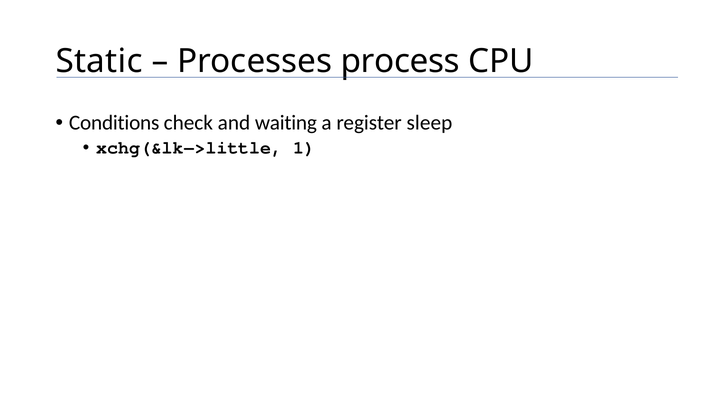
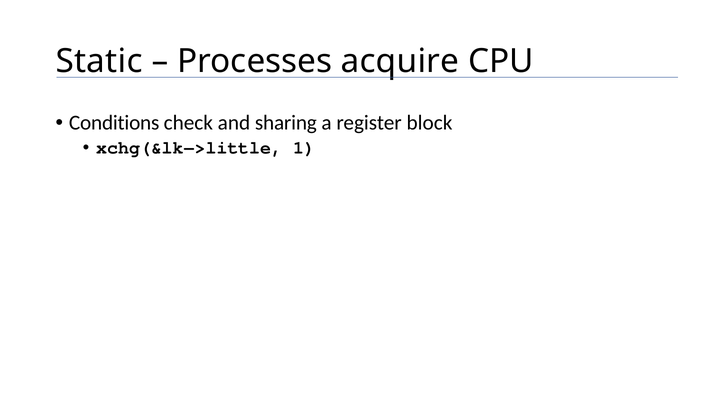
process: process -> acquire (400, 61)
waiting: waiting -> sharing (286, 123)
sleep: sleep -> block (429, 123)
